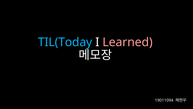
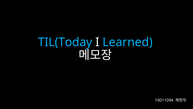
Learned colour: pink -> light blue (128, 42)
